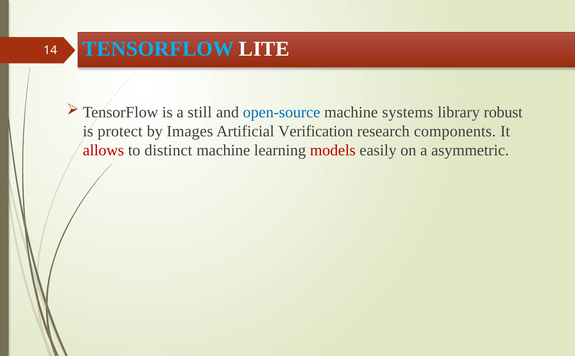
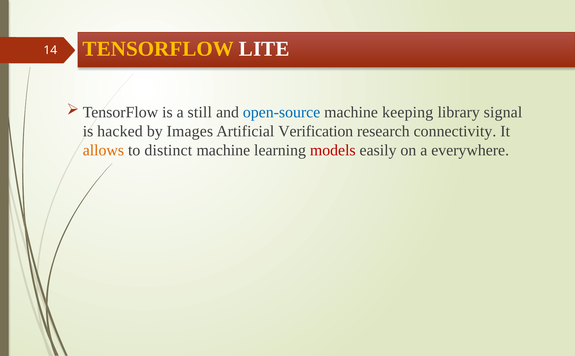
TENSORFLOW colour: light blue -> yellow (158, 49)
systems: systems -> keeping (408, 112)
robust: robust -> signal (503, 112)
protect: protect -> hacked (120, 131)
components: components -> connectivity (455, 131)
allows colour: red -> orange (103, 150)
asymmetric: asymmetric -> everywhere (470, 150)
